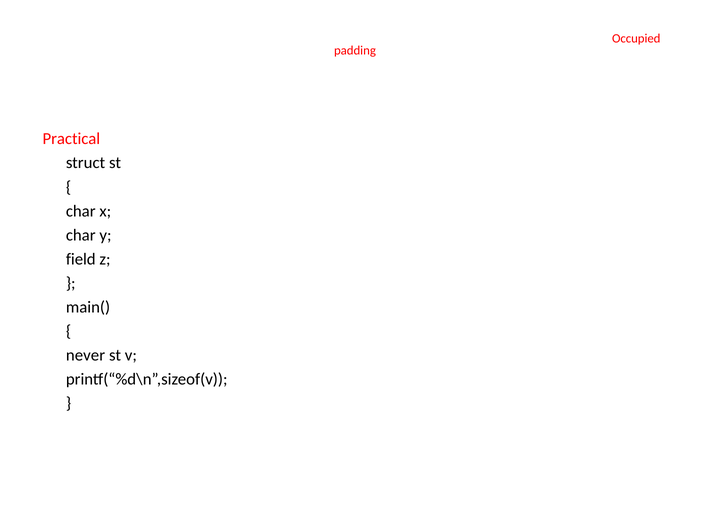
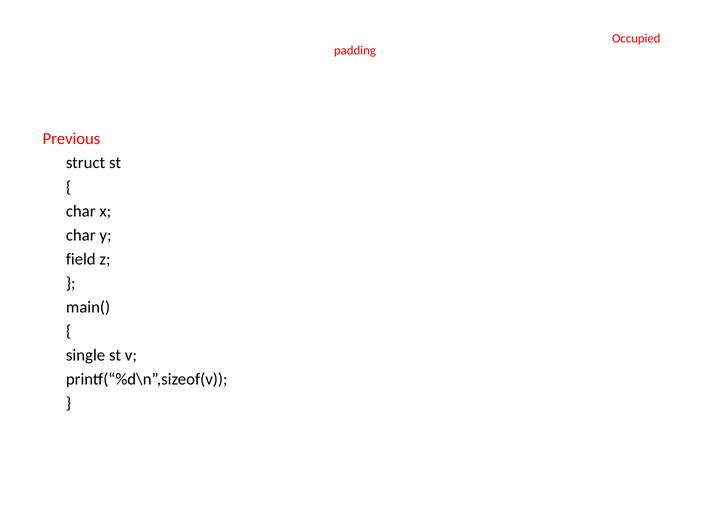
Practical: Practical -> Previous (71, 139)
never: never -> single (86, 356)
